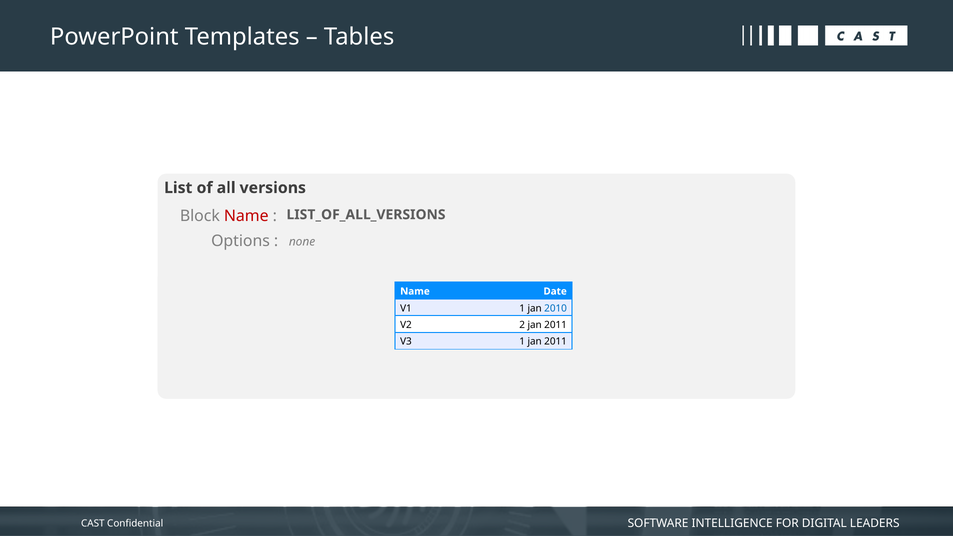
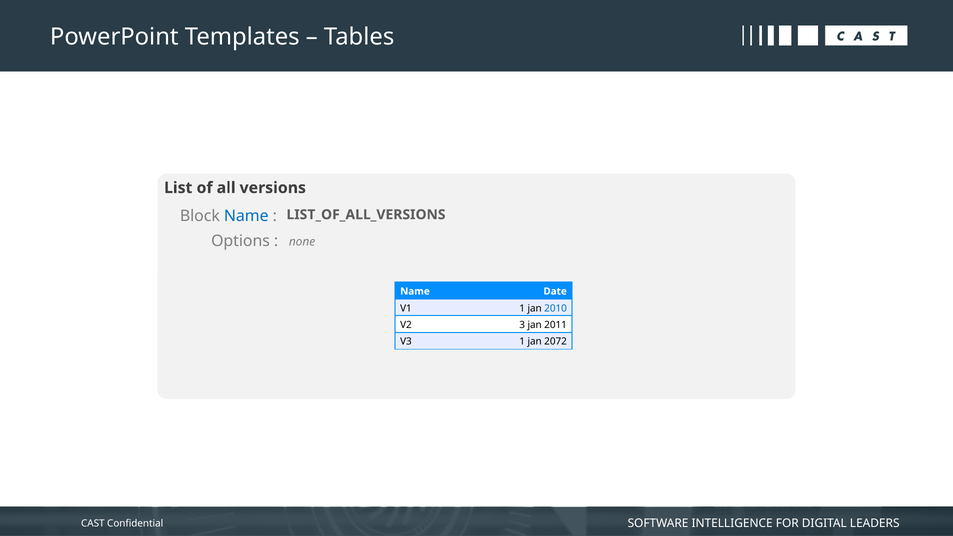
Name colour: red -> blue (246, 216)
2: 2 -> 3 (522, 325)
1 jan 2011: 2011 -> 2072 (556, 342)
